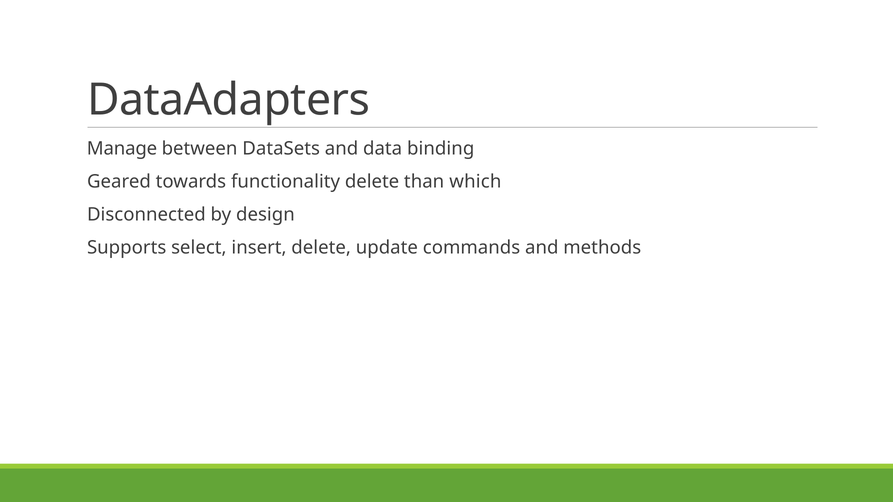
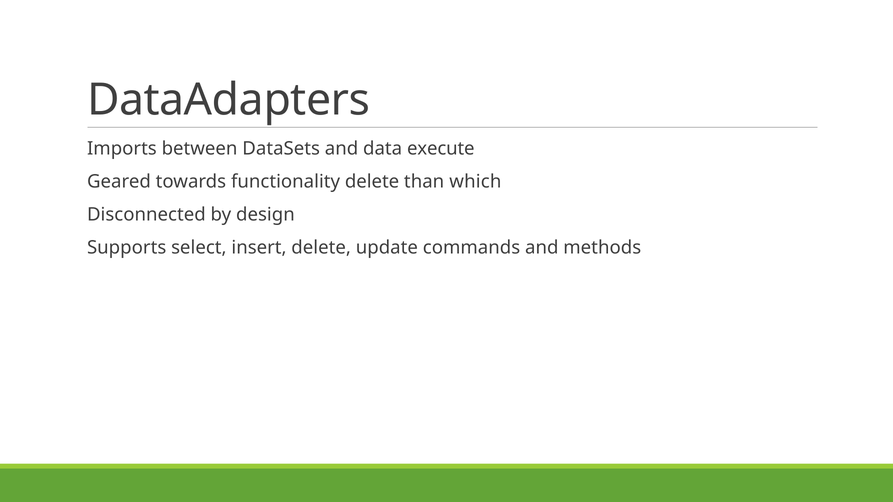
Manage: Manage -> Imports (122, 148)
binding: binding -> execute (441, 148)
